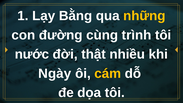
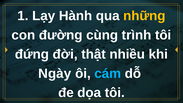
Bằng: Bằng -> Hành (76, 16)
nước: nước -> đứng (32, 54)
cám colour: yellow -> light blue (108, 73)
